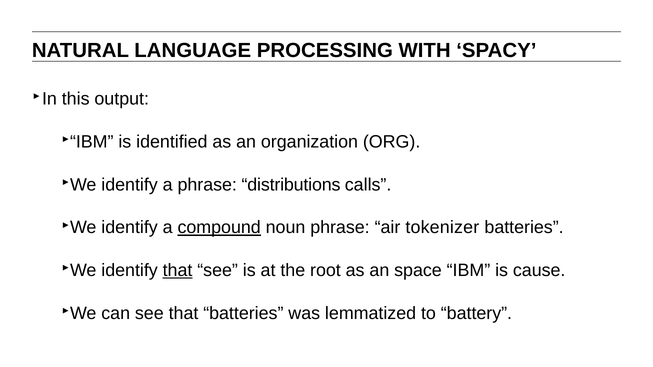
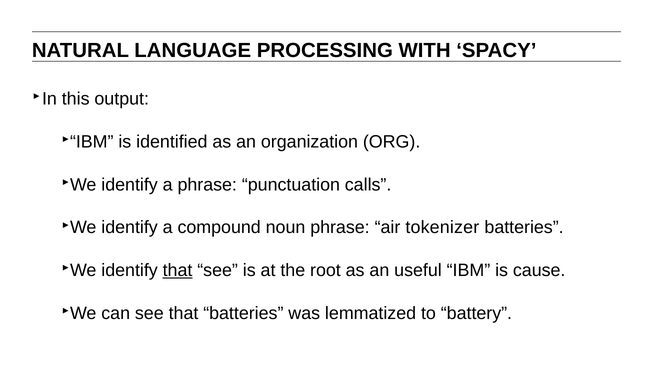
distributions: distributions -> punctuation (291, 185)
compound underline: present -> none (219, 227)
space: space -> useful (418, 270)
